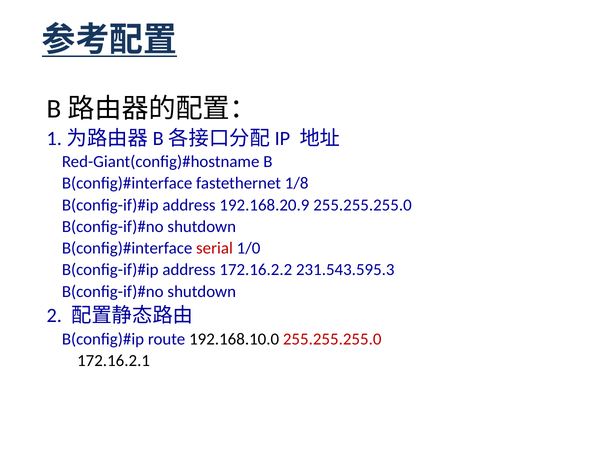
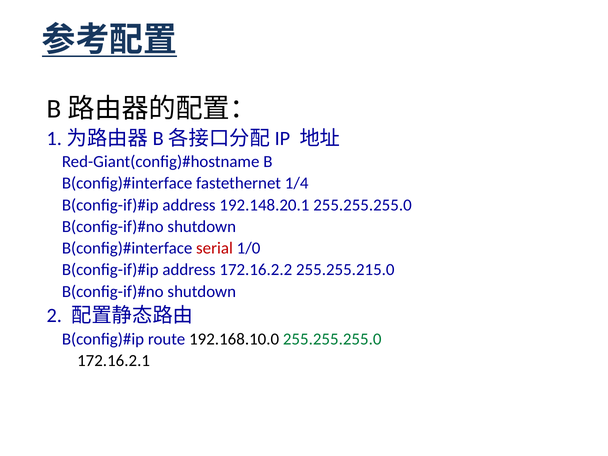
1/8: 1/8 -> 1/4 (297, 183)
192.168.20.9: 192.168.20.9 -> 192.148.20.1 (264, 205)
231.543.595.3: 231.543.595.3 -> 255.255.215.0 (345, 270)
255.255.255.0 colour: red -> green (332, 339)
